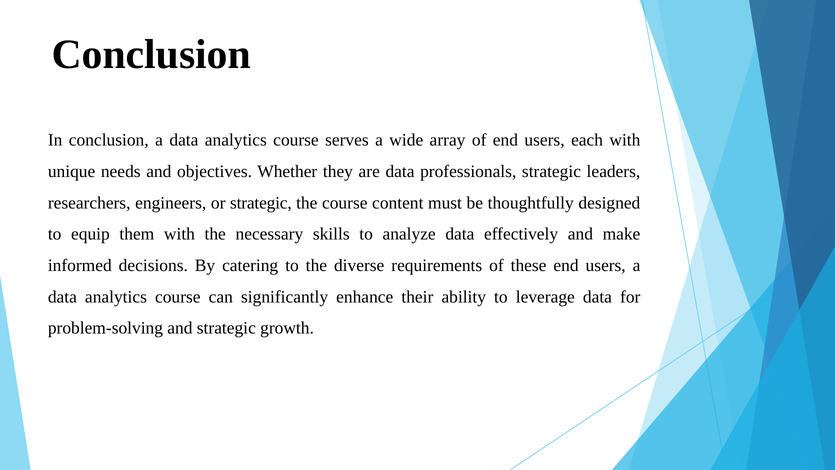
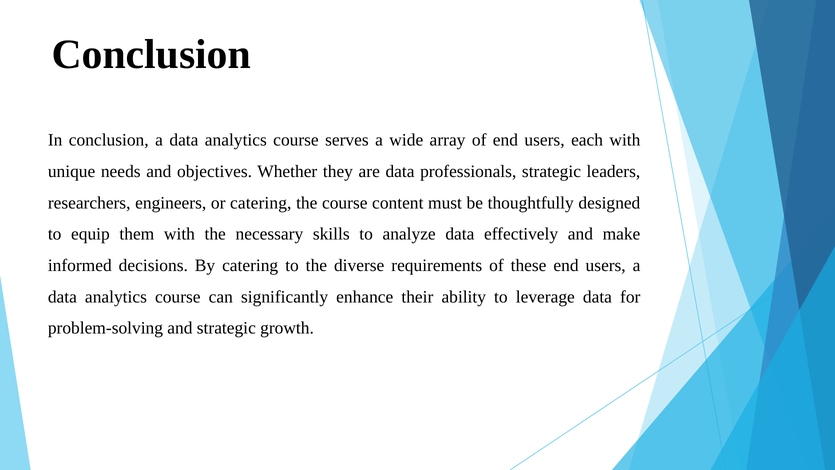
or strategic: strategic -> catering (261, 203)
